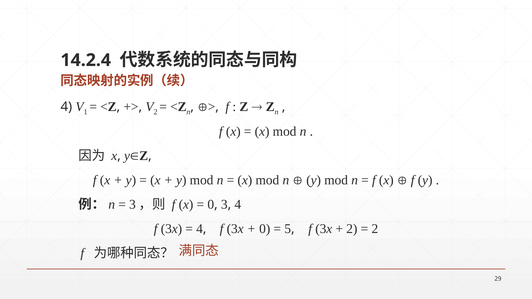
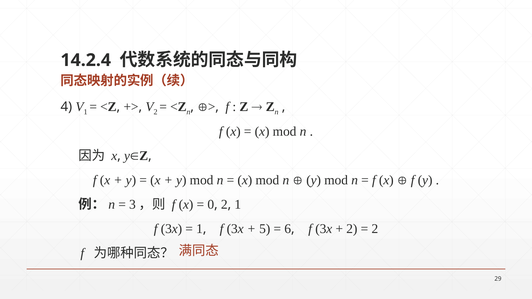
3: 3 -> 2 (224, 205)
4: 4 -> 1 (238, 205)
4: 4 -> 1 (200, 229)
0: 0 -> 5 (265, 229)
5: 5 -> 6 (288, 229)
